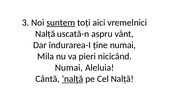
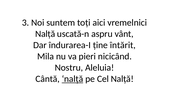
suntem underline: present -> none (61, 23)
ține numai: numai -> întărit (123, 45)
Numai: Numai -> Nostru (69, 68)
